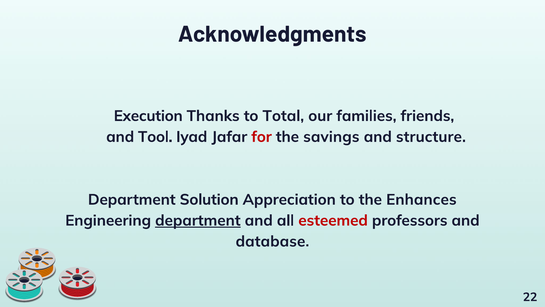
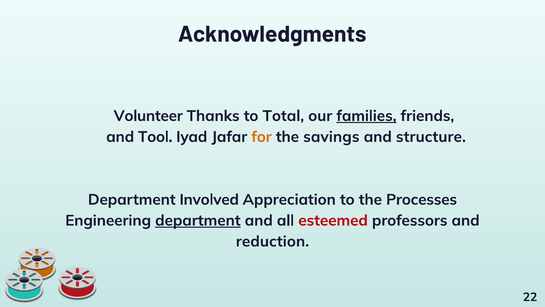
Execution: Execution -> Volunteer (148, 116)
families underline: none -> present (366, 116)
for colour: red -> orange (262, 137)
Solution: Solution -> Involved (209, 199)
Enhances: Enhances -> Processes (422, 199)
database: database -> reduction (272, 241)
